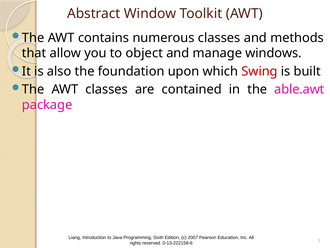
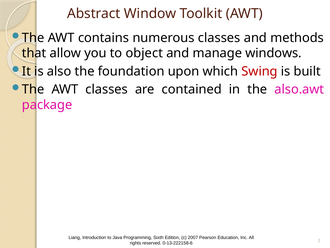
able.awt: able.awt -> also.awt (299, 89)
